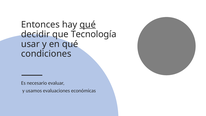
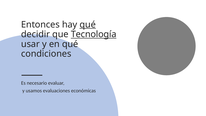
Tecnología underline: none -> present (94, 34)
